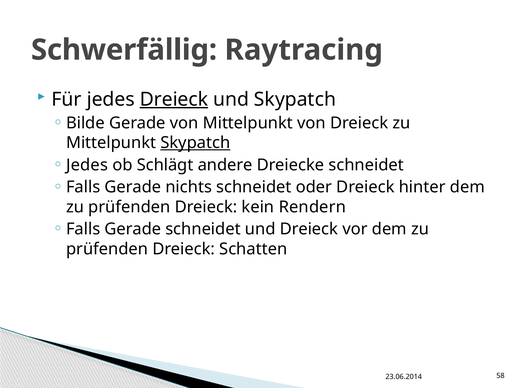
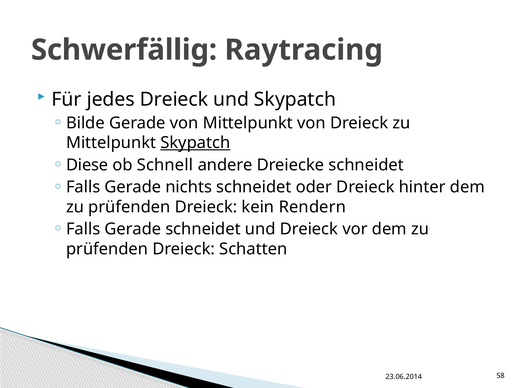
Dreieck underline: present -> none (174, 99)
Jedes: Jedes -> Diese (87, 165)
Schlägt: Schlägt -> Schnell (165, 165)
